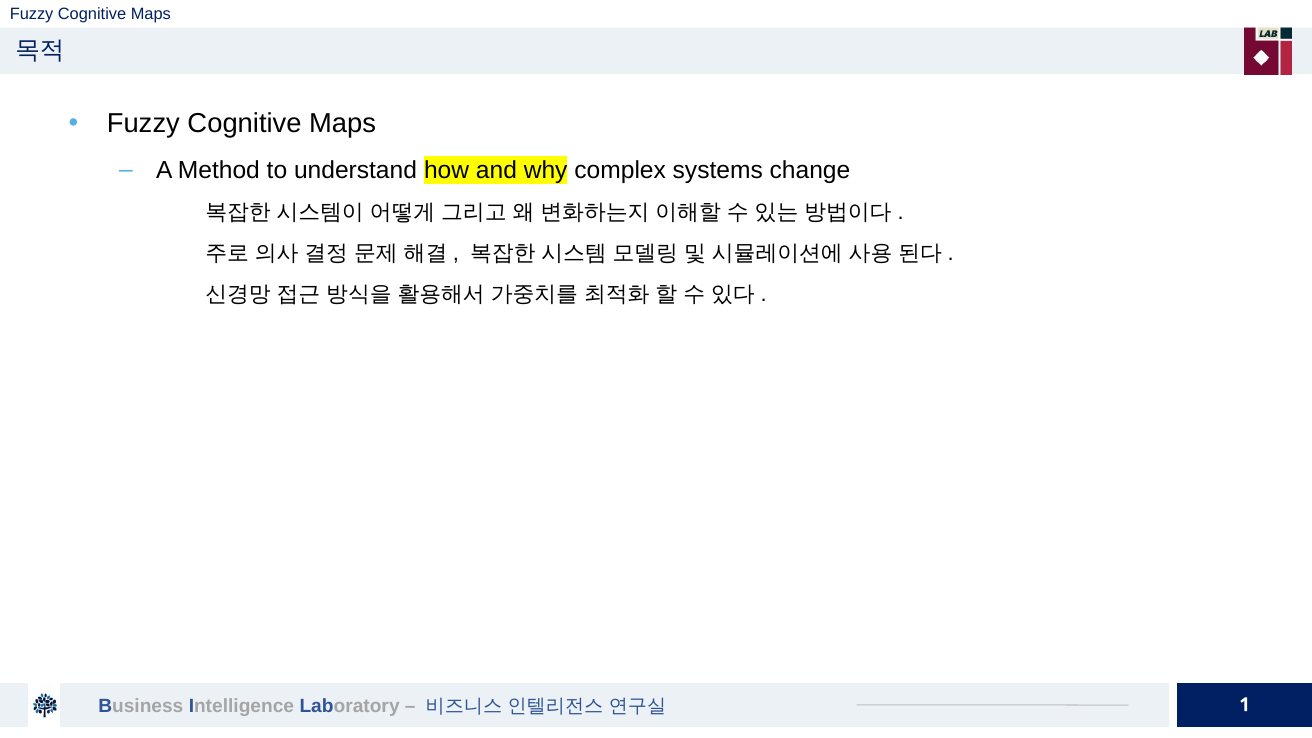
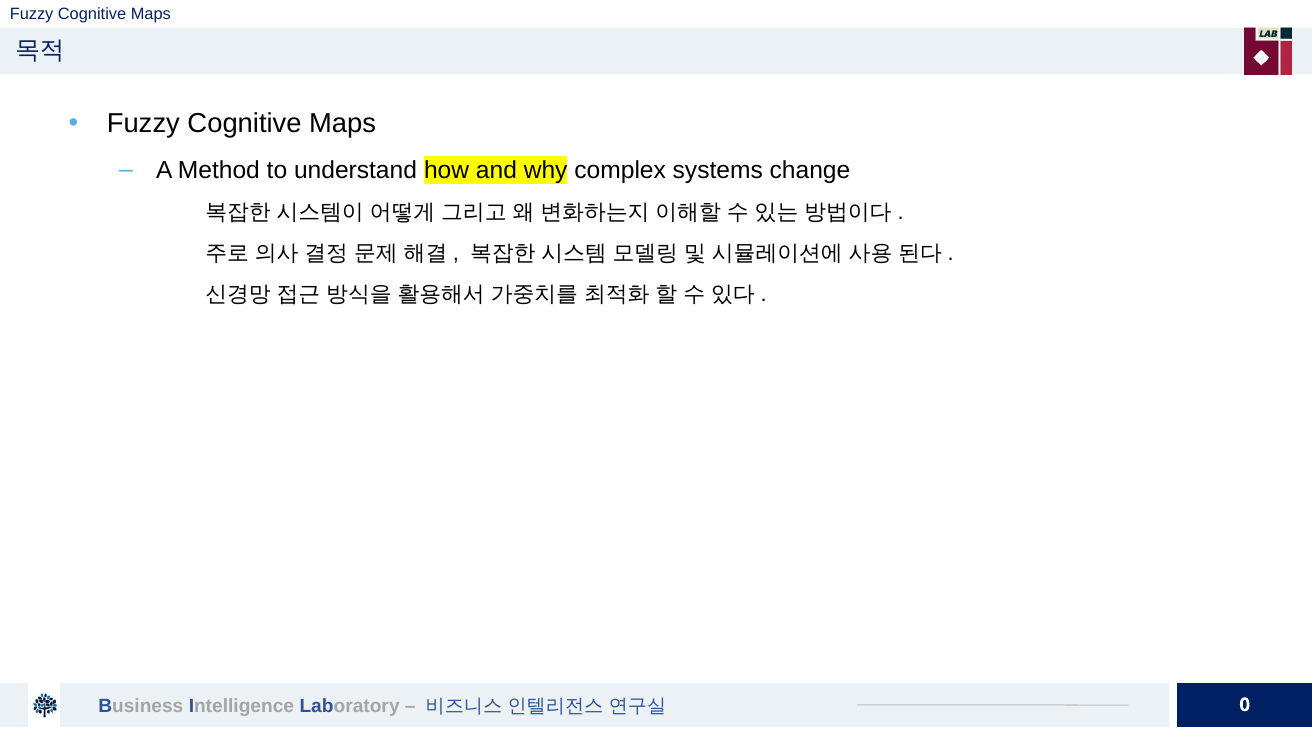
1: 1 -> 0 (1245, 705)
